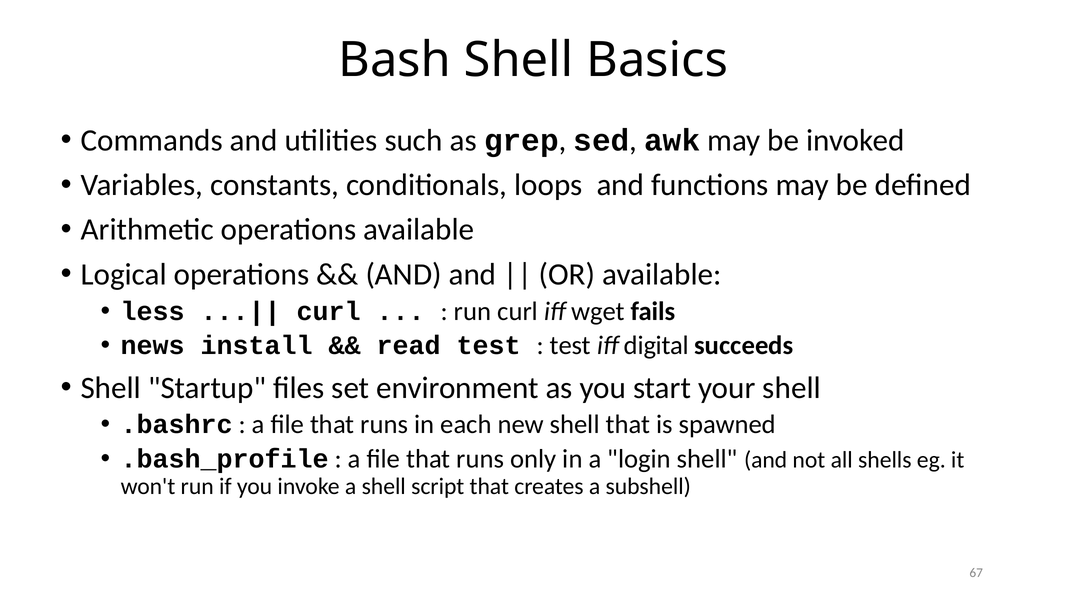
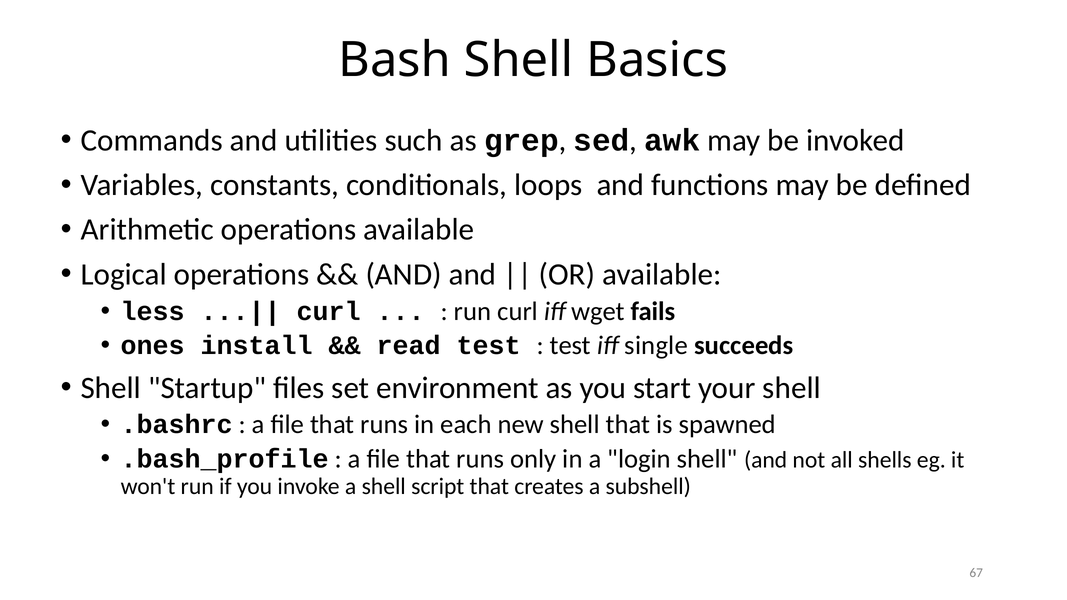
news: news -> ones (153, 346)
digital: digital -> single (656, 346)
